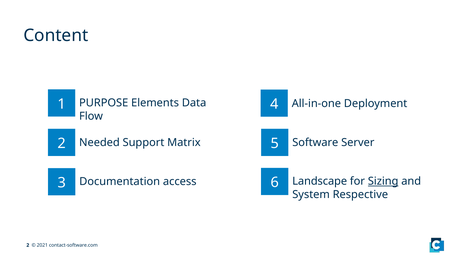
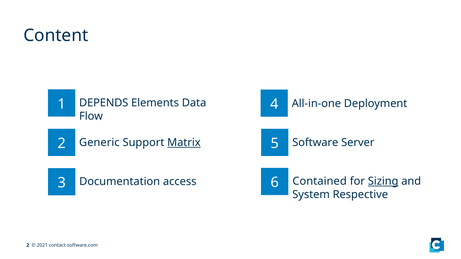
PURPOSE: PURPOSE -> DEPENDS (104, 103)
Needed: Needed -> Generic (99, 143)
Matrix underline: none -> present (184, 143)
Landscape: Landscape -> Contained (320, 182)
